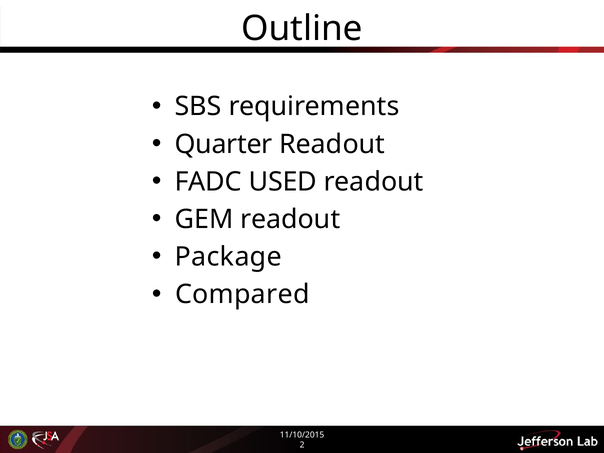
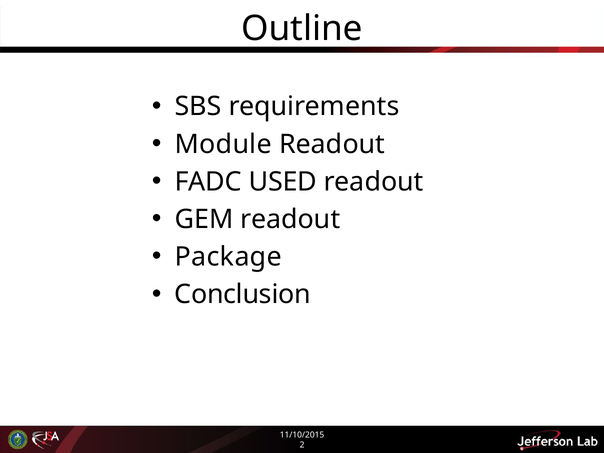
Quarter: Quarter -> Module (223, 144)
Compared: Compared -> Conclusion (243, 295)
